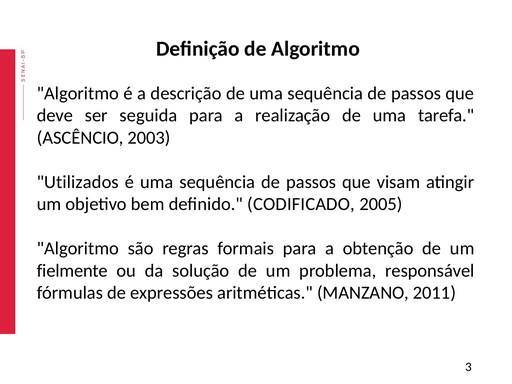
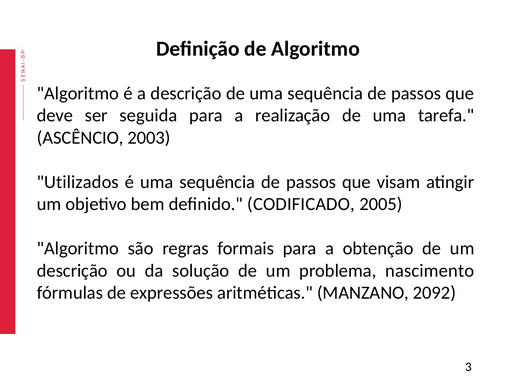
fielmente: fielmente -> descrição (72, 271)
responsável: responsável -> nascimento (430, 271)
2011: 2011 -> 2092 (434, 293)
